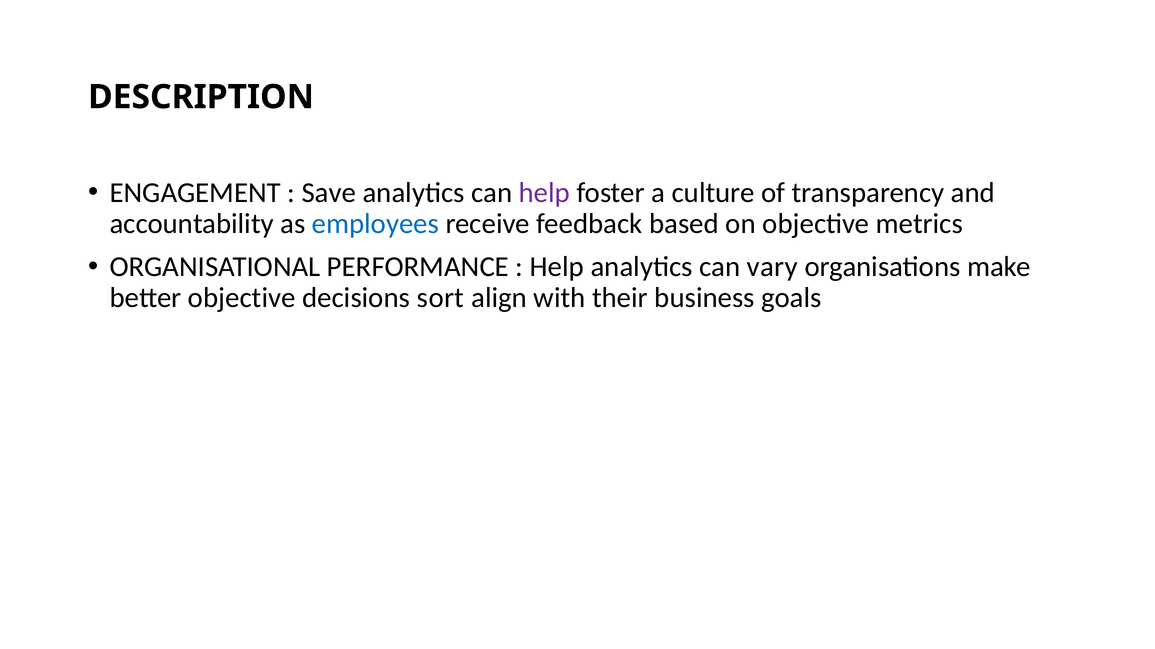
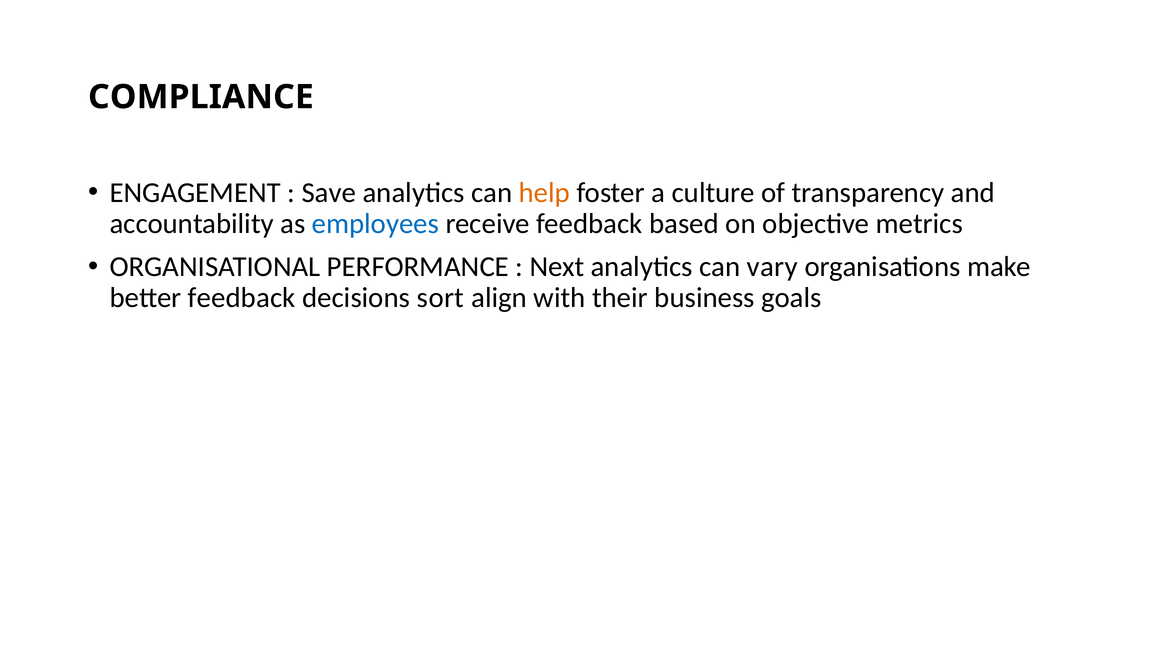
DESCRIPTION: DESCRIPTION -> COMPLIANCE (201, 97)
help colour: purple -> orange (544, 193)
Help: Help -> Next (557, 267)
better objective: objective -> feedback (242, 298)
